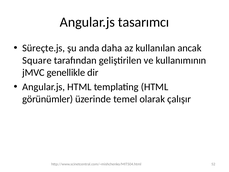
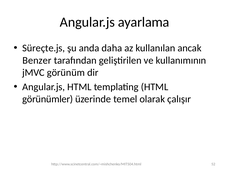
tasarımcı: tasarımcı -> ayarlama (144, 22)
Square: Square -> Benzer (37, 60)
genellikle: genellikle -> görünüm (66, 72)
